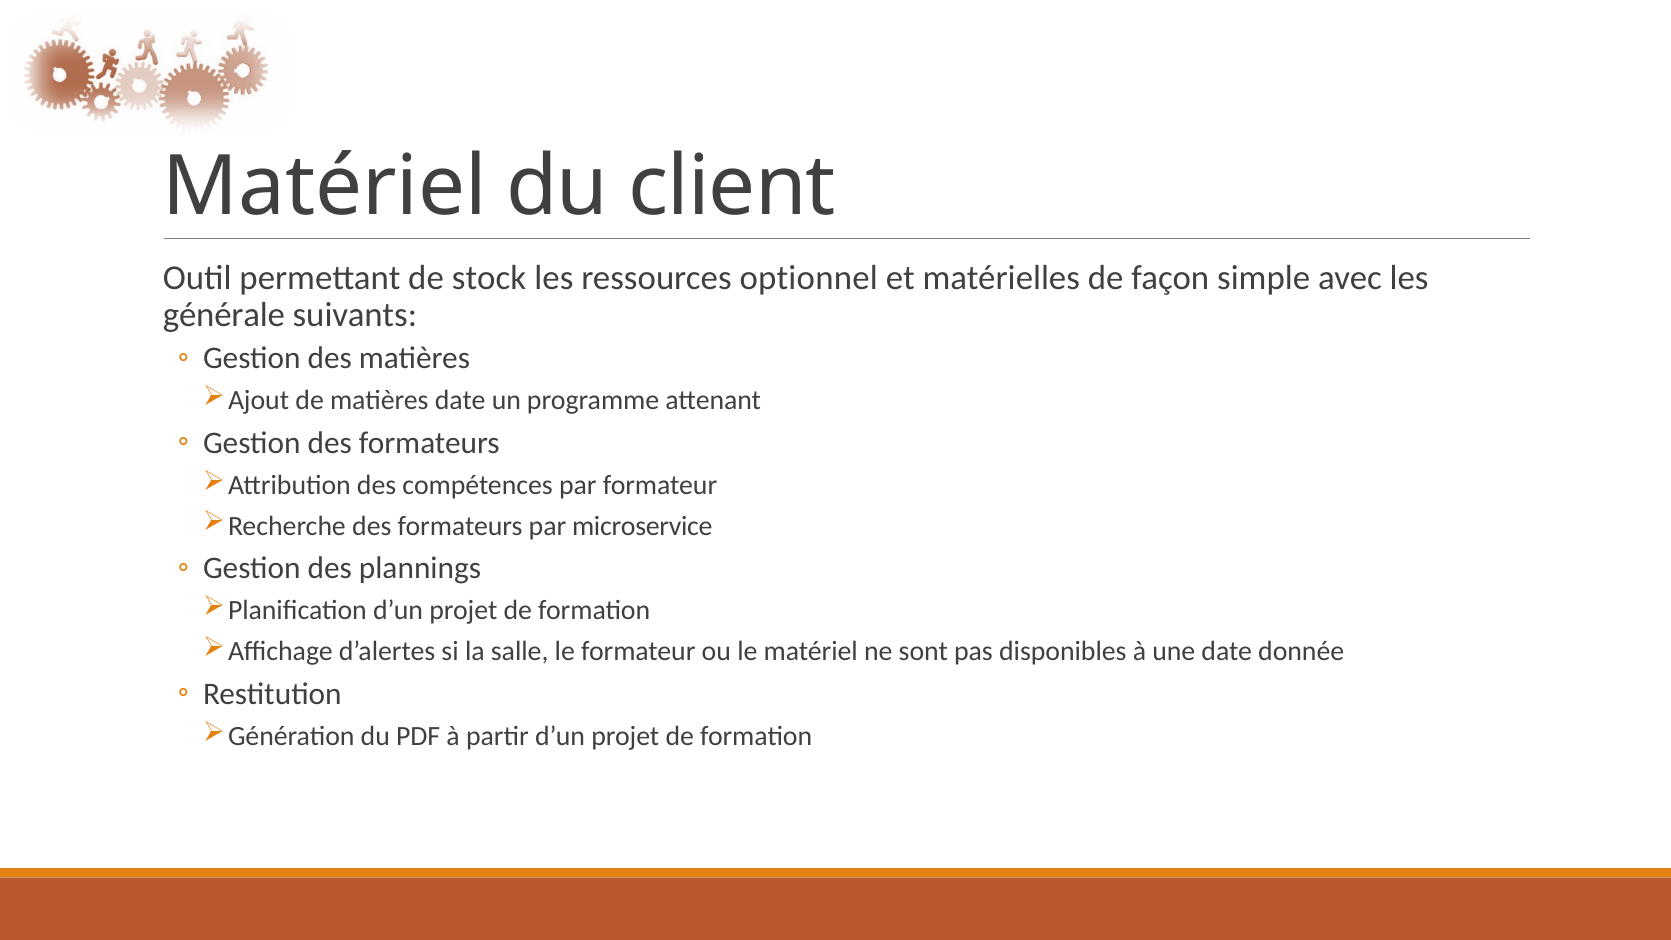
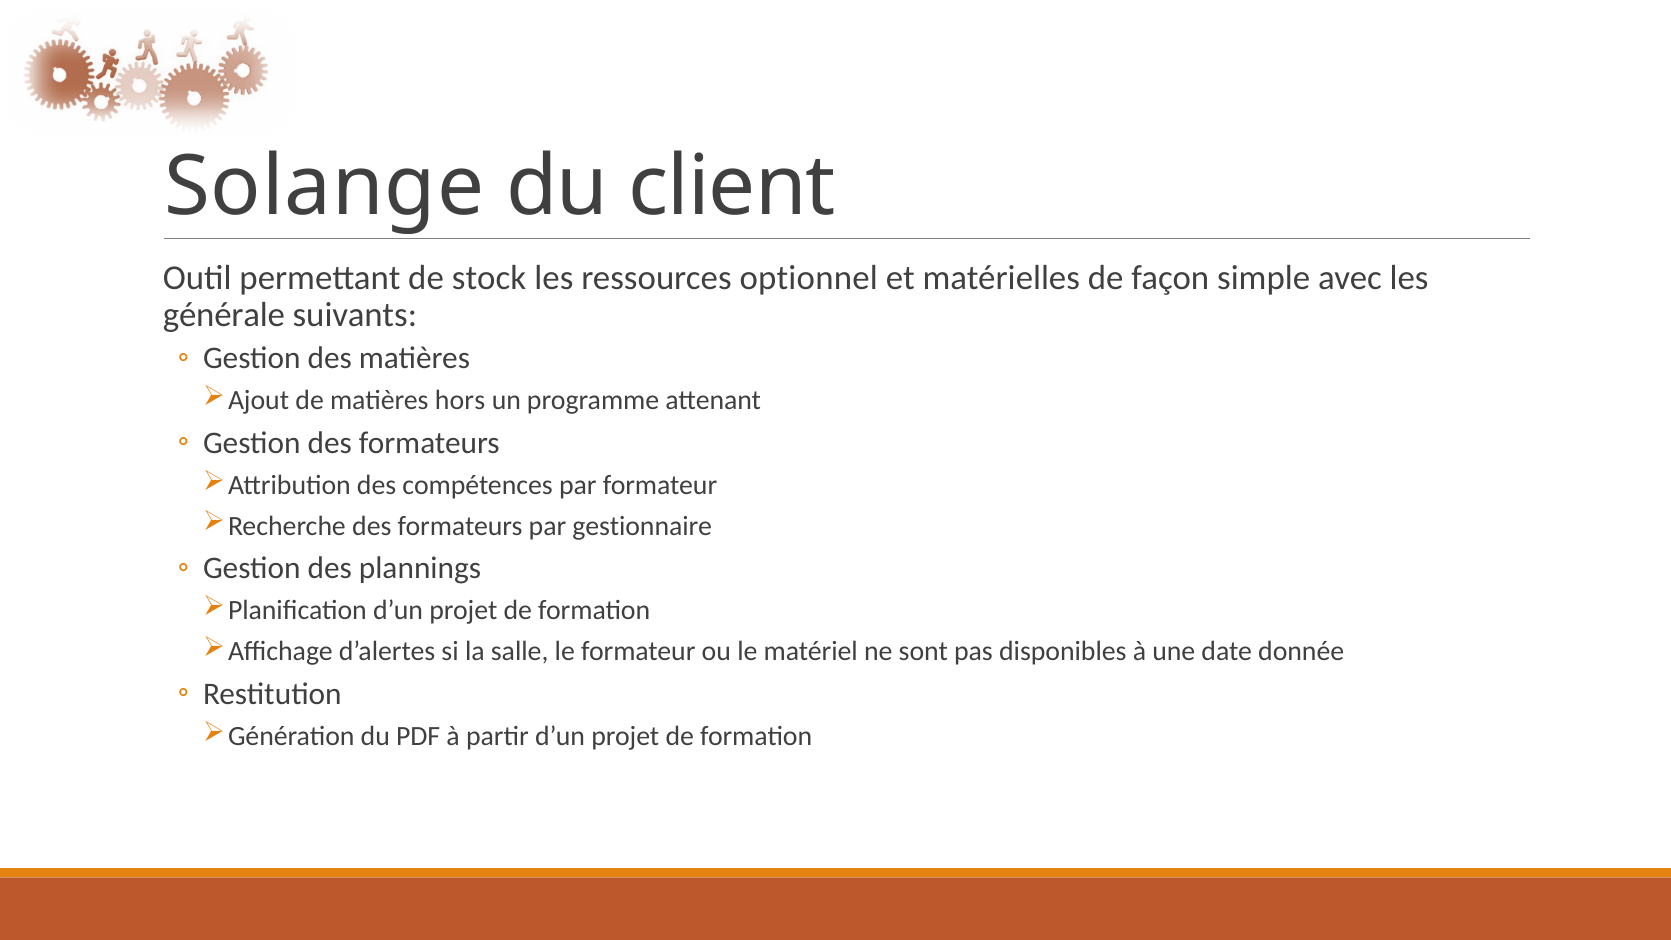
Matériel: Matériel -> Solange (324, 187)
matières date: date -> hors (460, 401)
microservice: microservice -> gestionnaire (642, 526)
